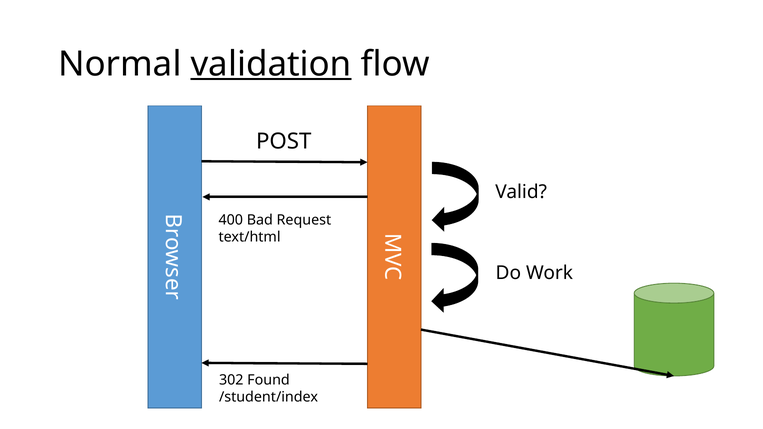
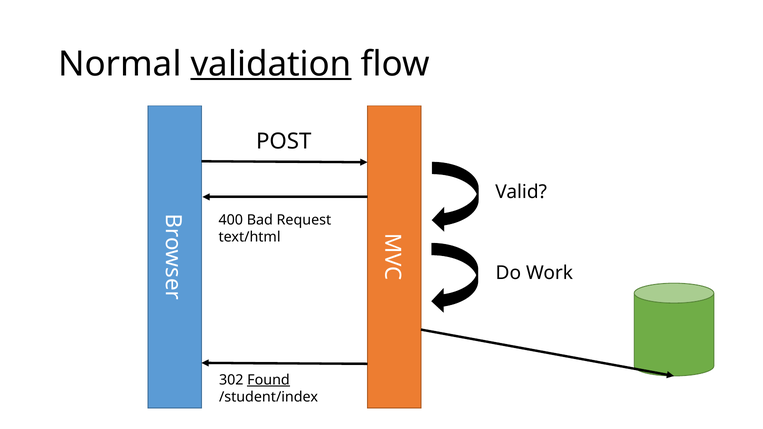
Found underline: none -> present (268, 380)
